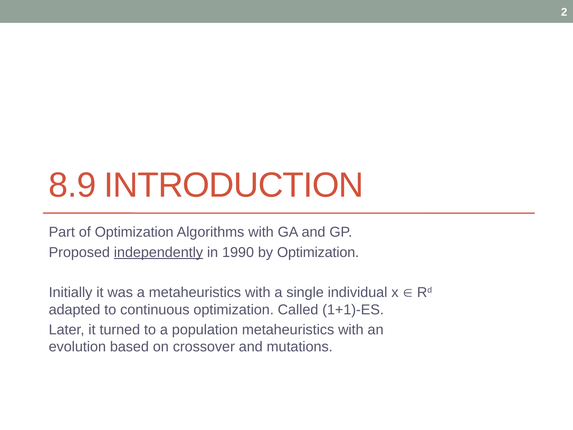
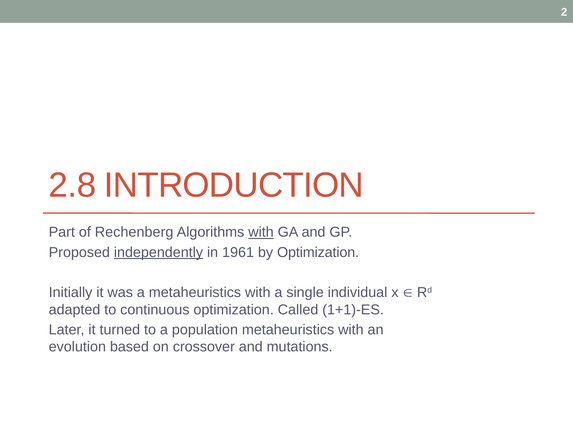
8.9: 8.9 -> 2.8 (72, 185)
of Optimization: Optimization -> Rechenberg (134, 232)
with underline: none -> present (261, 232)
1990: 1990 -> 1961 (238, 252)
